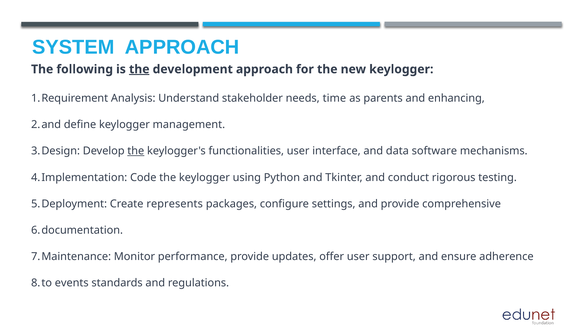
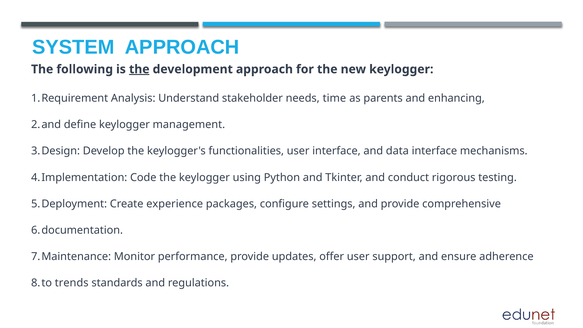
the underline: present -> none (136, 151)
data software: software -> interface (434, 151)
represents: represents -> experience (175, 204)
events: events -> trends (72, 283)
